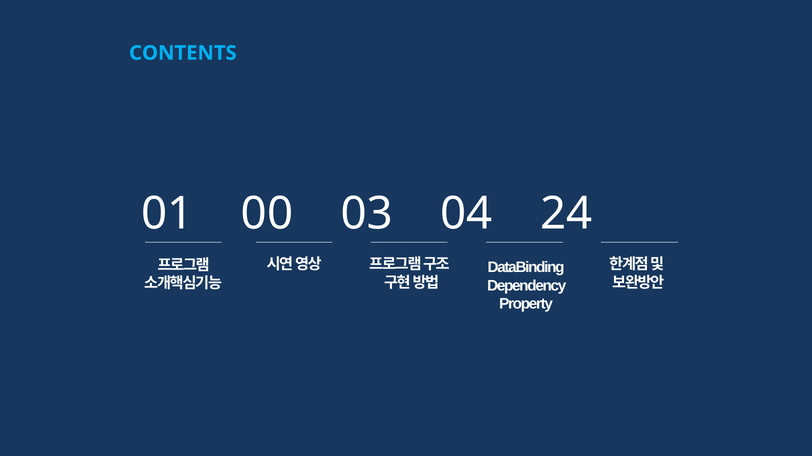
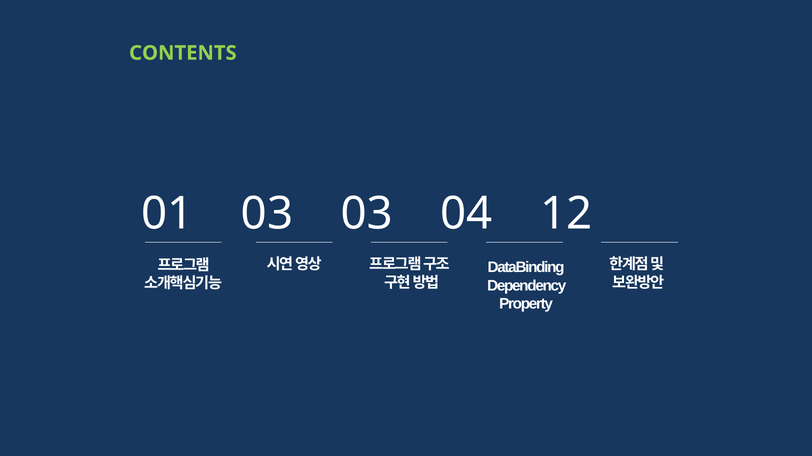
CONTENTS colour: light blue -> light green (183, 53)
01 00: 00 -> 03 (267, 214)
24: 24 -> 12 (566, 214)
